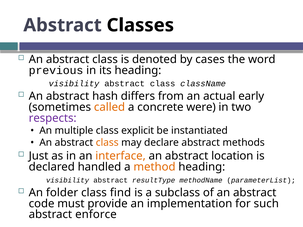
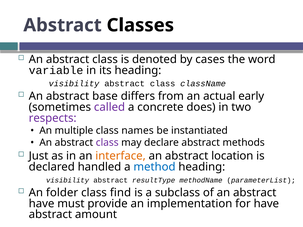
previous: previous -> variable (56, 70)
hash: hash -> base (105, 96)
called colour: orange -> purple (109, 107)
were: were -> does (201, 107)
explicit: explicit -> names (138, 131)
class colour: orange -> purple (107, 143)
method colour: orange -> blue (154, 167)
code: code -> have (42, 204)
for such: such -> have (266, 204)
enforce: enforce -> amount (96, 215)
